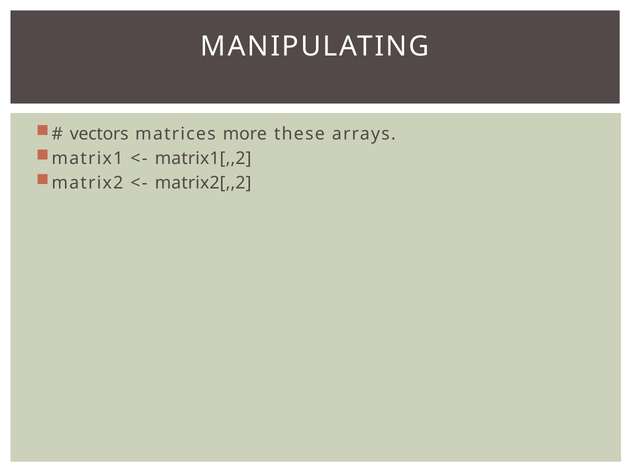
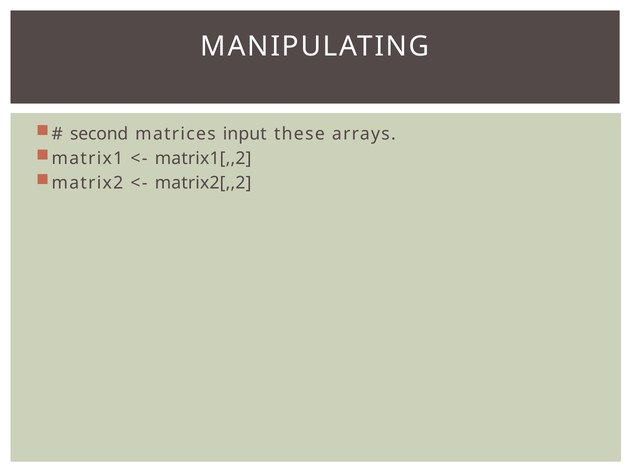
vectors: vectors -> second (99, 134)
more: more -> input (245, 134)
